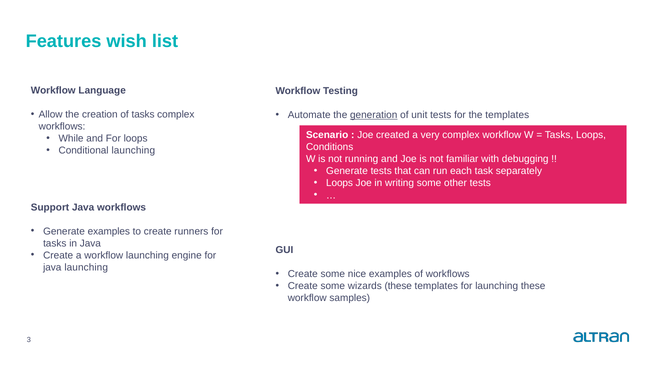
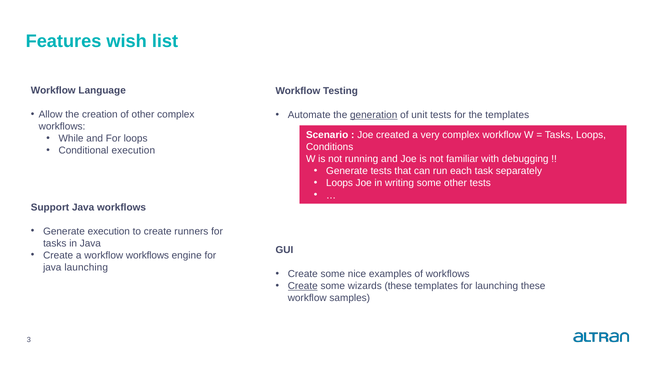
of tasks: tasks -> other (143, 114)
Conditional launching: launching -> execution (133, 150)
Generate examples: examples -> execution (109, 231)
workflow launching: launching -> workflows (147, 255)
Create underline: none -> present (303, 286)
